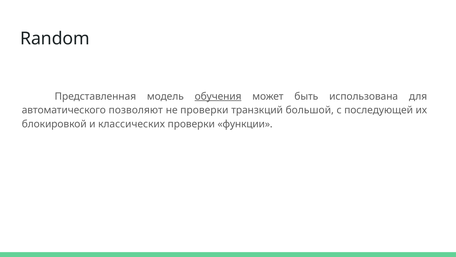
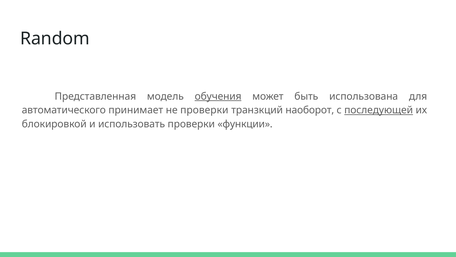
позволяют: позволяют -> принимает (136, 110)
большой: большой -> наоборот (310, 110)
последующей underline: none -> present (379, 110)
классических: классических -> использовать (132, 124)
